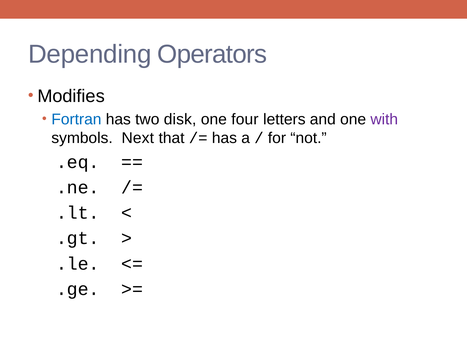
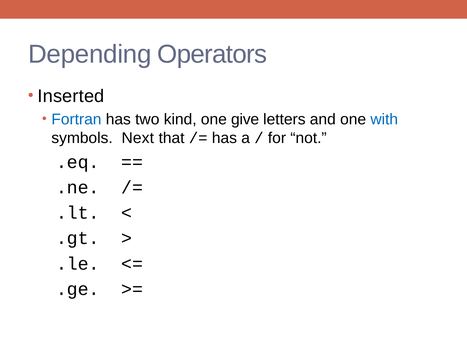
Modifies: Modifies -> Inserted (71, 96)
disk: disk -> kind (180, 119)
four: four -> give (245, 119)
with colour: purple -> blue (384, 119)
